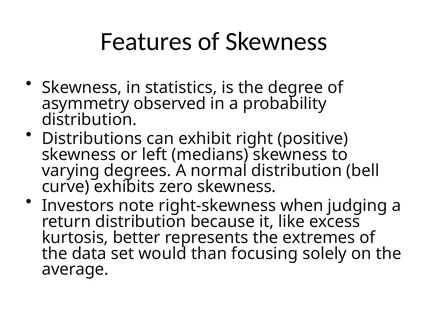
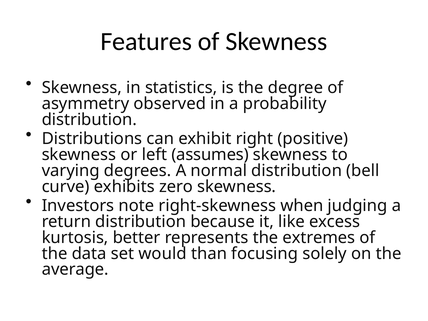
medians: medians -> assumes (210, 155)
